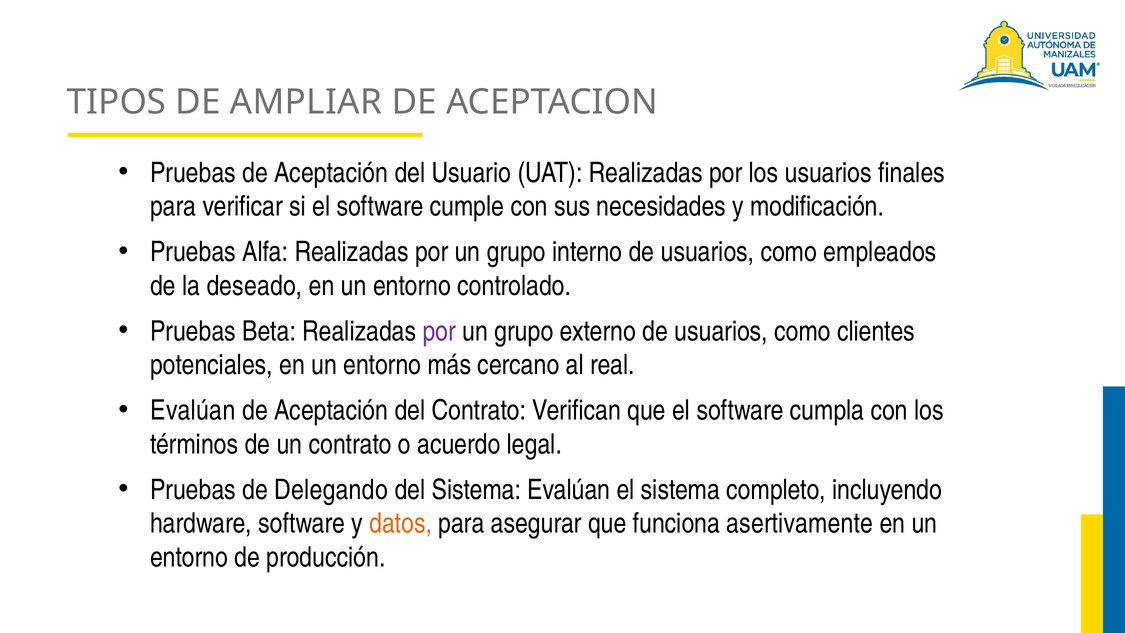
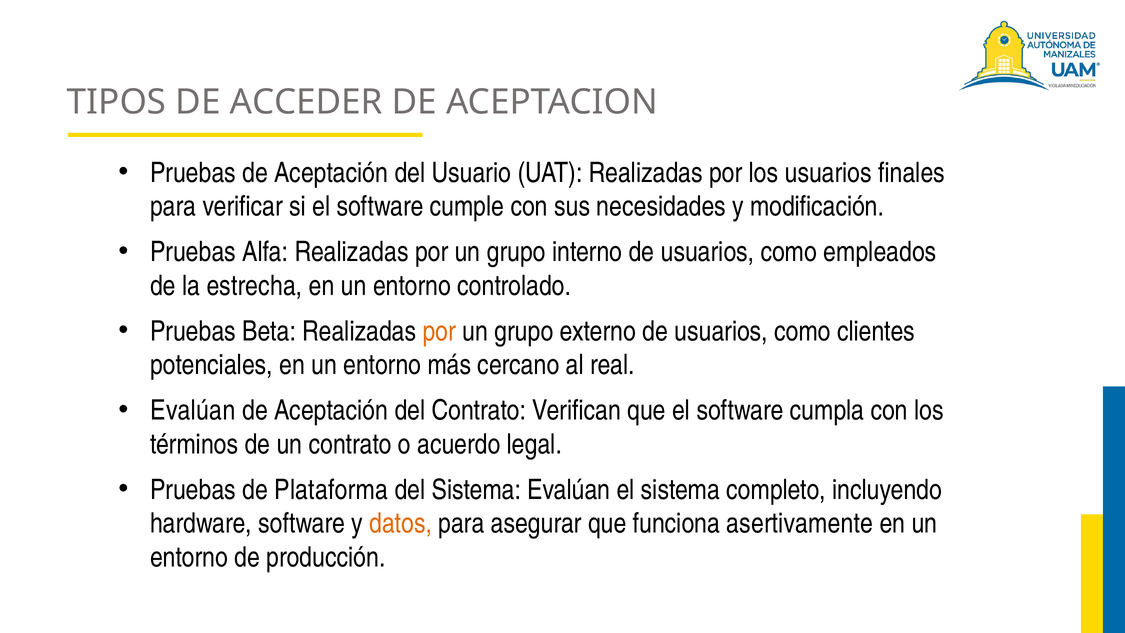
AMPLIAR: AMPLIAR -> ACCEDER (306, 102)
deseado: deseado -> estrecha (254, 286)
por colour: purple -> orange (439, 331)
Delegando: Delegando -> Plataforma (331, 490)
